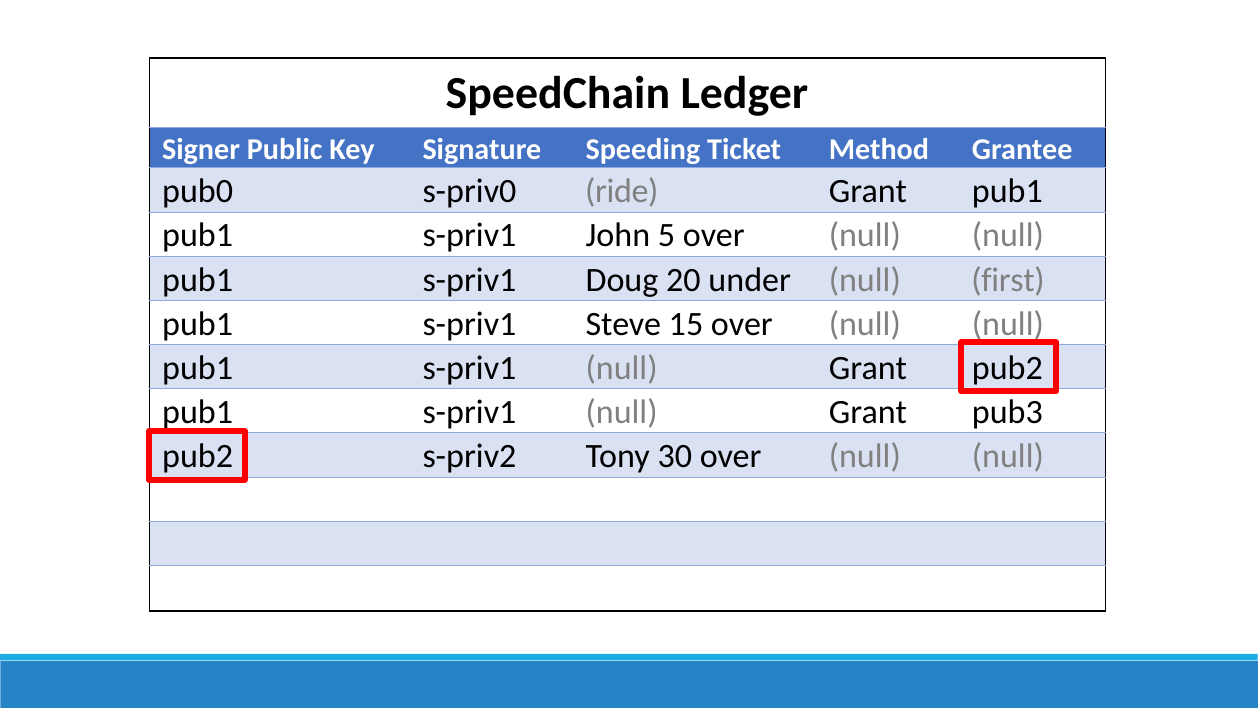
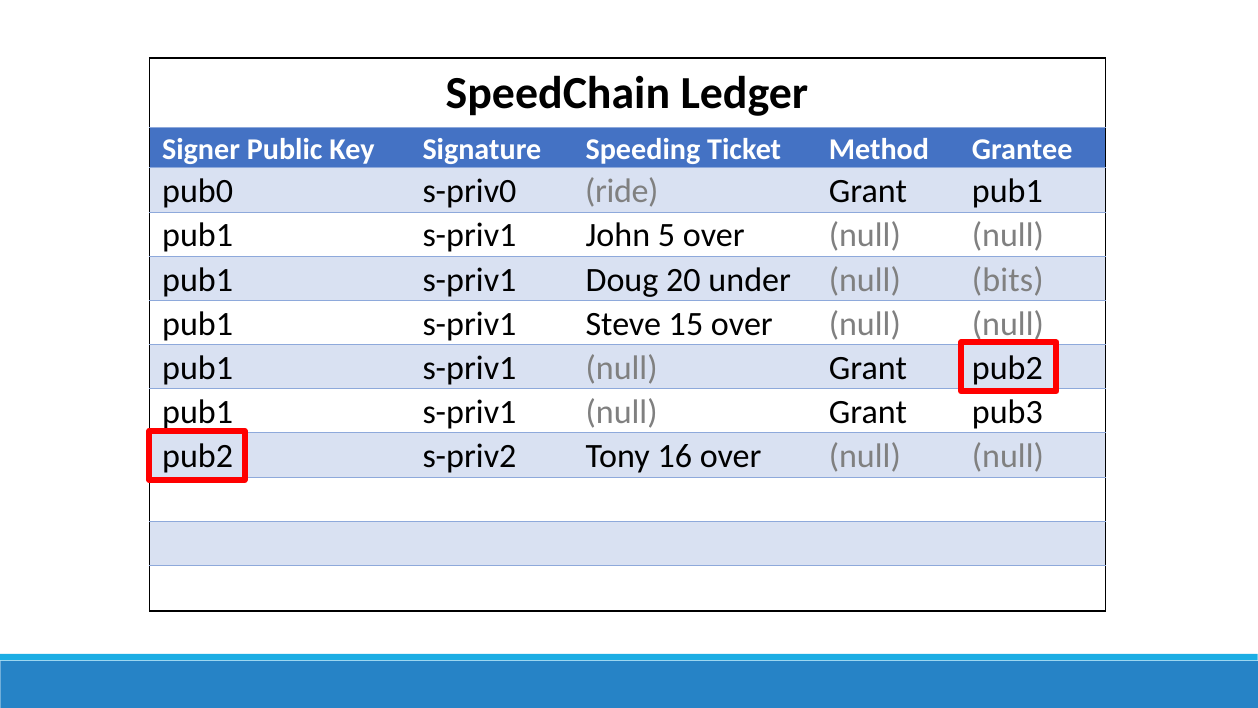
first: first -> bits (1008, 280)
30: 30 -> 16 (675, 456)
